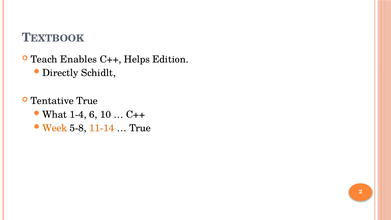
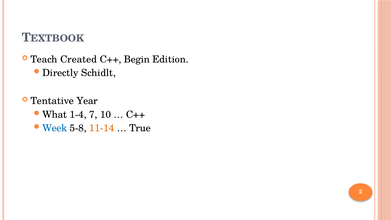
Enables: Enables -> Created (79, 59)
Helps: Helps -> Begin (137, 59)
Tentative True: True -> Year (87, 101)
6: 6 -> 7 (93, 115)
Week colour: orange -> blue (55, 128)
